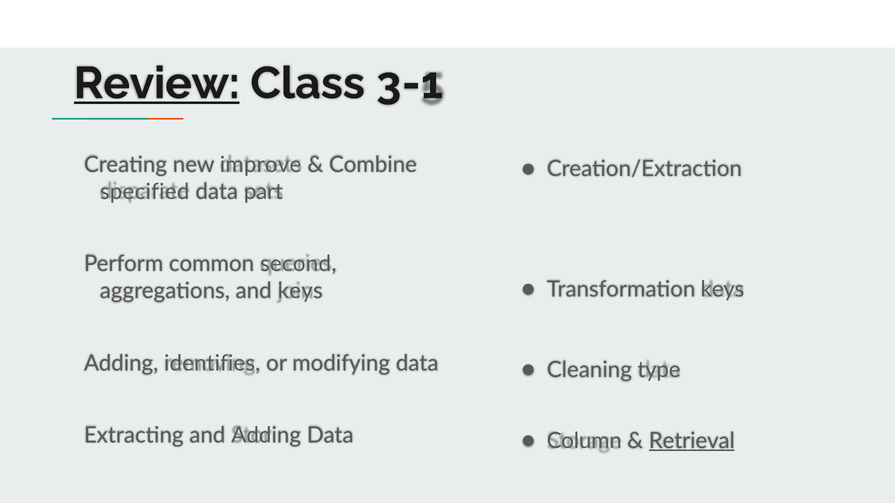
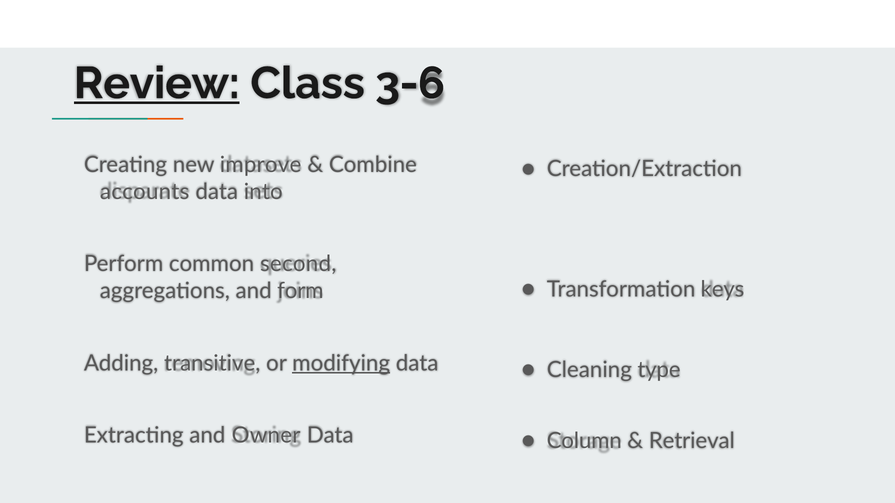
3-1: 3-1 -> 3-6 (410, 83)
specified: specified -> accounts (145, 192)
part: part -> into (263, 192)
and keys: keys -> form (300, 291)
identifies: identifies -> transitive (212, 363)
modifying underline: none -> present (341, 363)
and Adding: Adding -> Owner (266, 436)
Retrieval underline: present -> none (692, 441)
